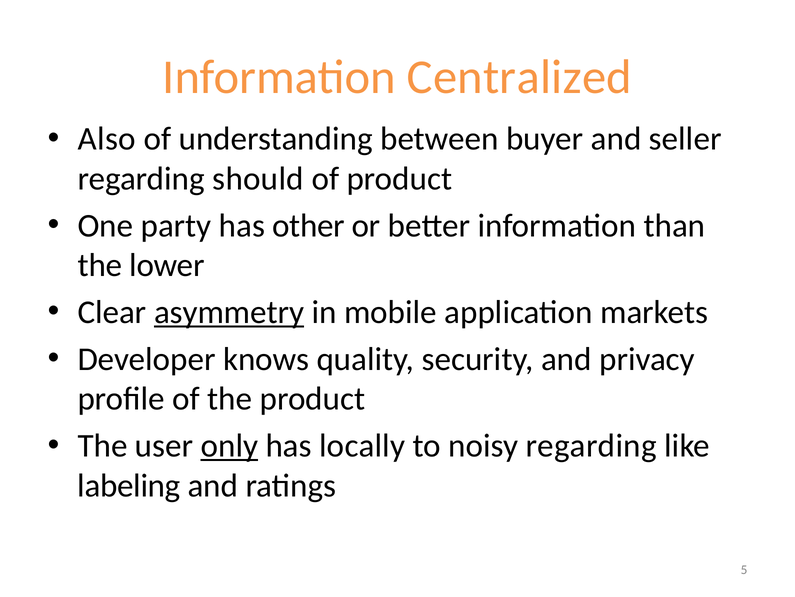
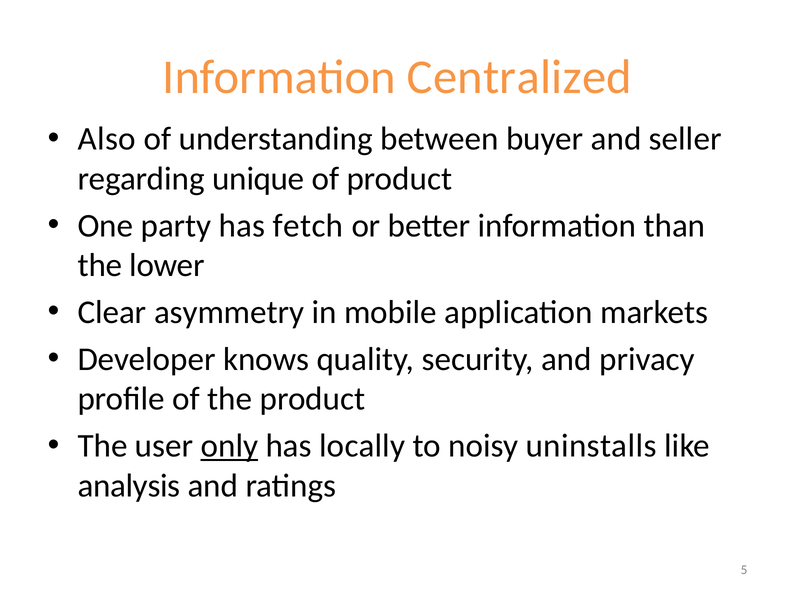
should: should -> unique (258, 179)
other: other -> fetch (308, 225)
asymmetry underline: present -> none (229, 312)
noisy regarding: regarding -> uninstalls (591, 445)
labeling: labeling -> analysis (129, 485)
